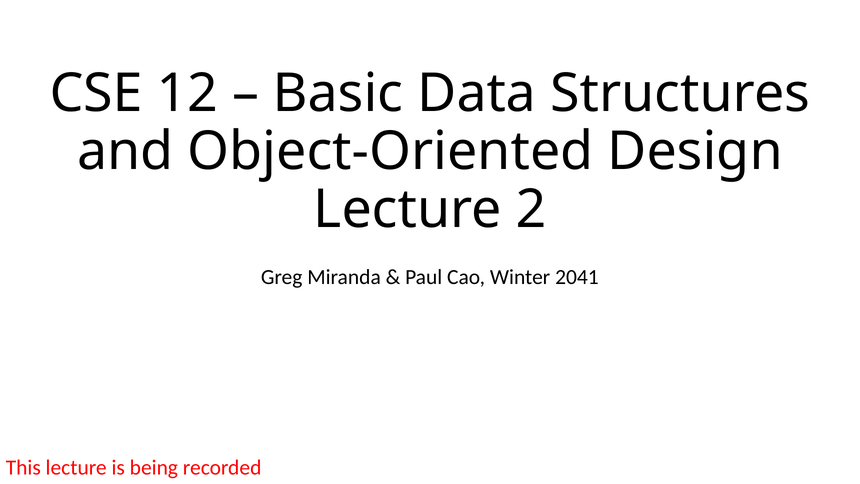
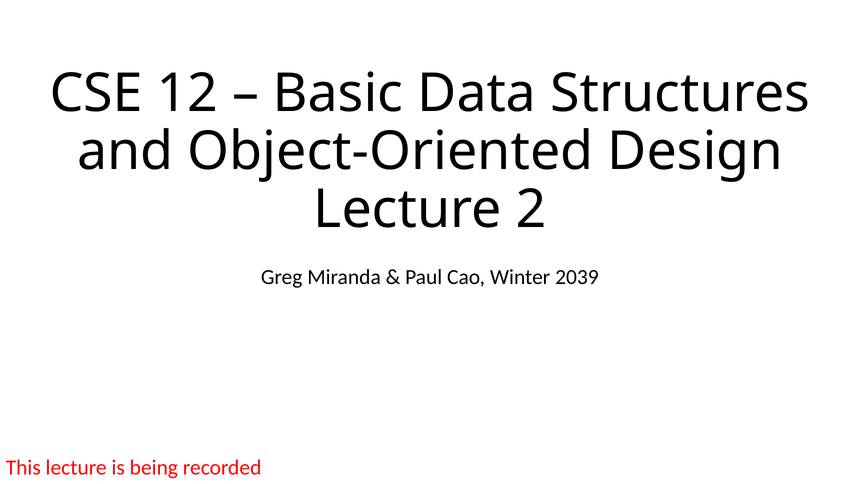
2041: 2041 -> 2039 (577, 277)
